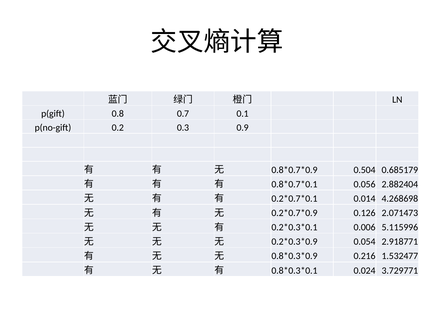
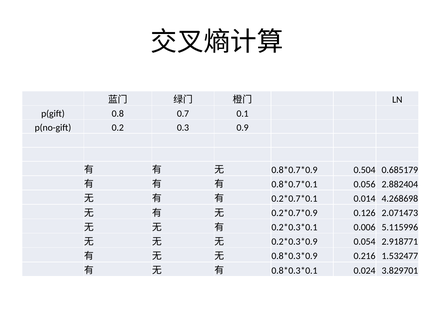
3.729771: 3.729771 -> 3.829701 (400, 270)
